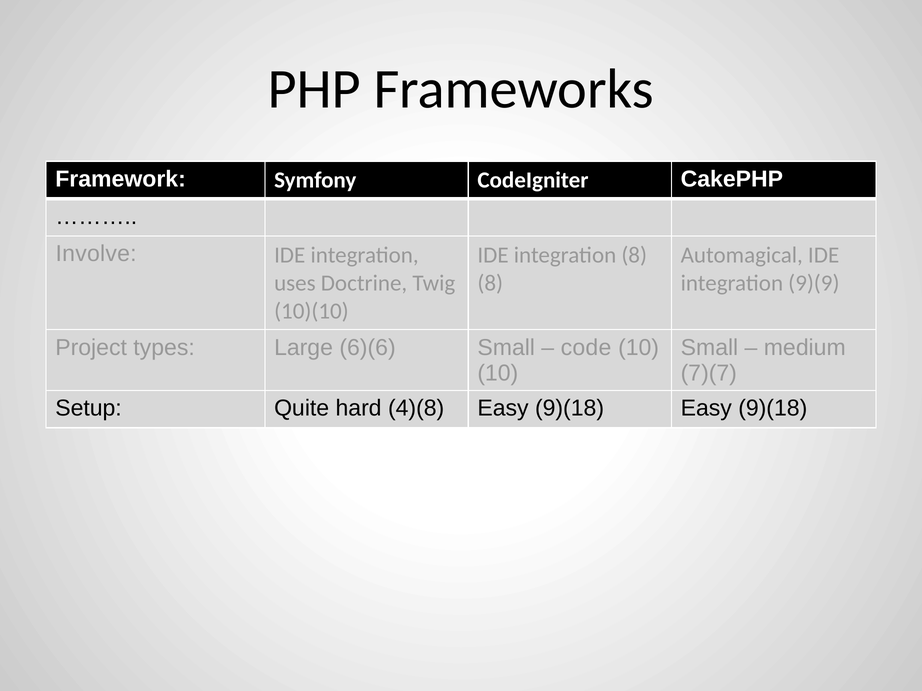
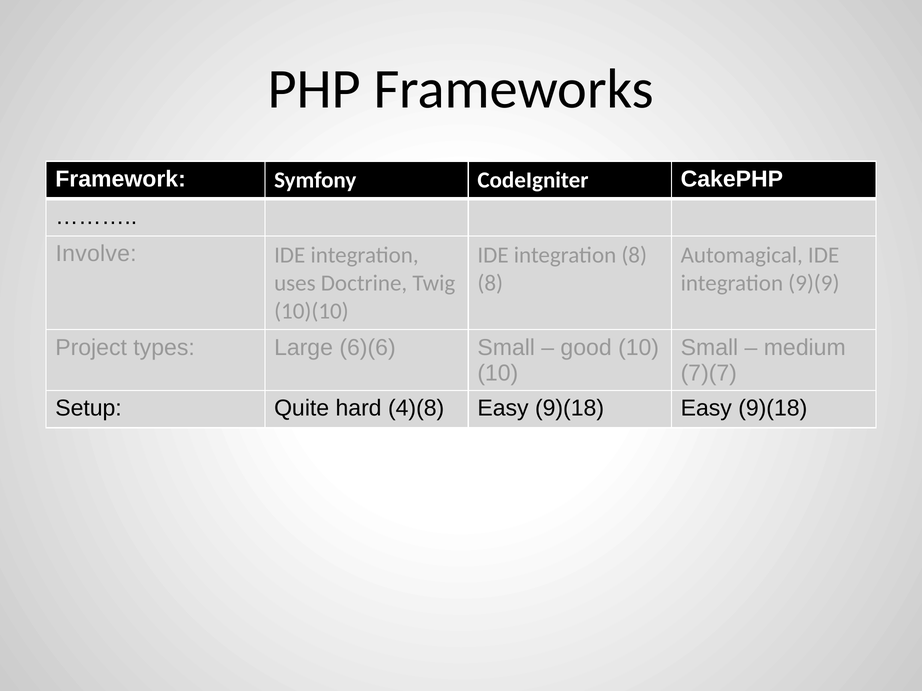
code: code -> good (586, 348)
